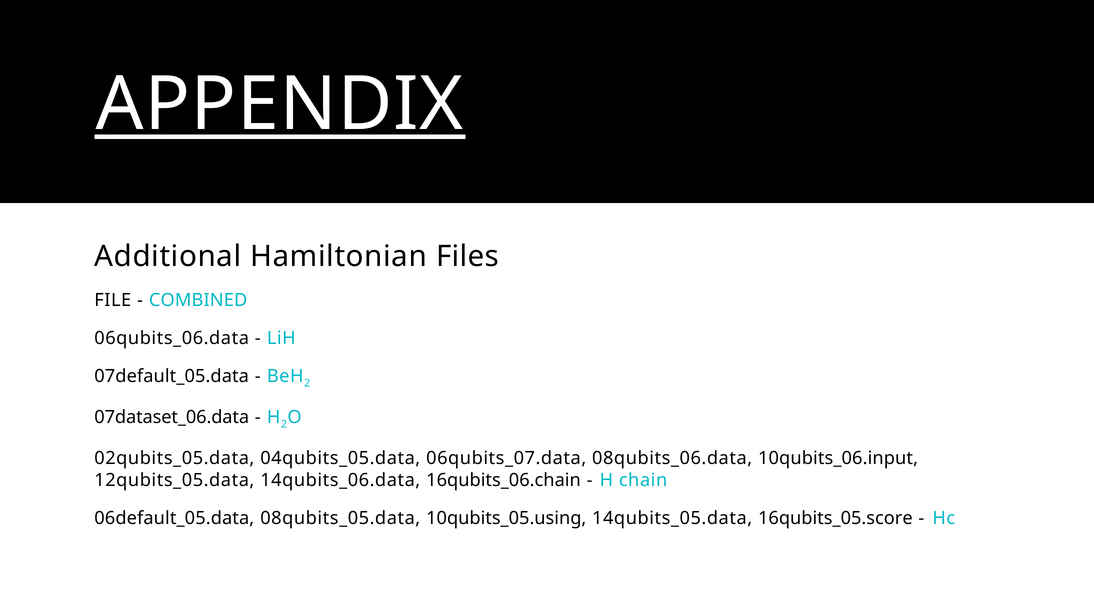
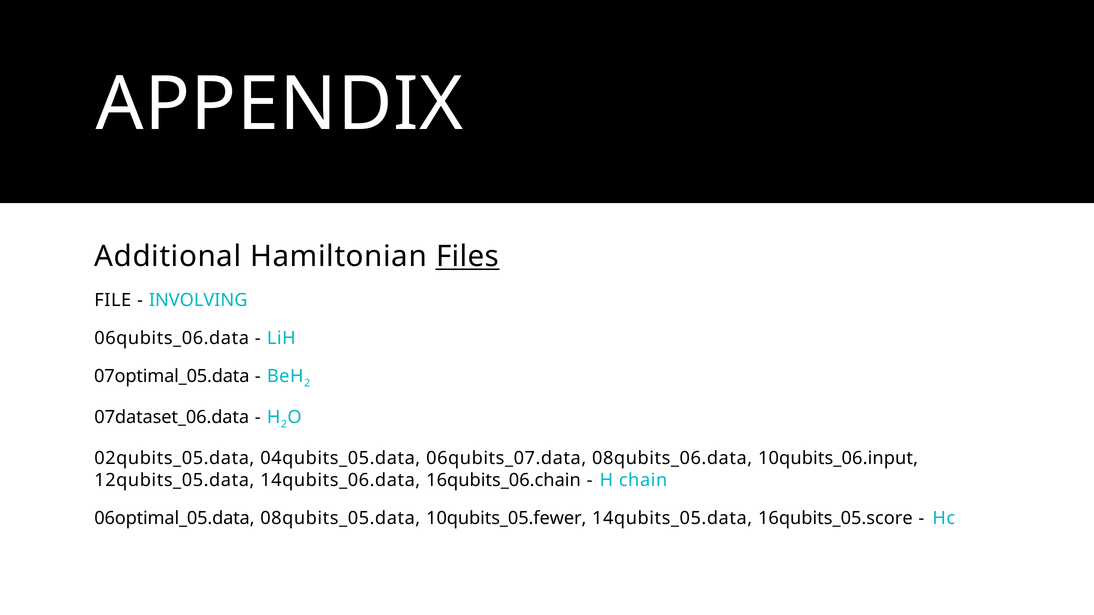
APPENDIX underline: present -> none (280, 104)
Files underline: none -> present (467, 257)
COMBINED: COMBINED -> INVOLVING (198, 301)
07default_05.data: 07default_05.data -> 07optimal_05.data (172, 377)
06default_05.data: 06default_05.data -> 06optimal_05.data (174, 519)
10qubits_05.using: 10qubits_05.using -> 10qubits_05.fewer (506, 519)
